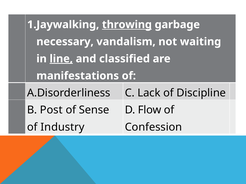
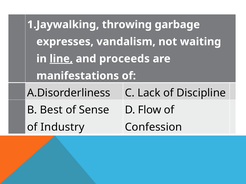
throwing underline: present -> none (127, 25)
necessary: necessary -> expresses (65, 42)
classified: classified -> proceeds (124, 59)
Post: Post -> Best (51, 110)
